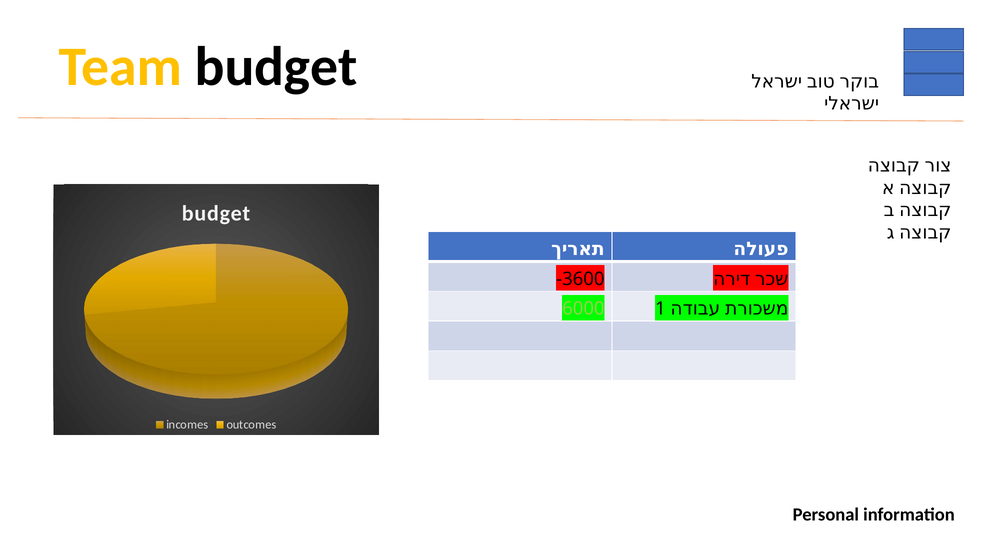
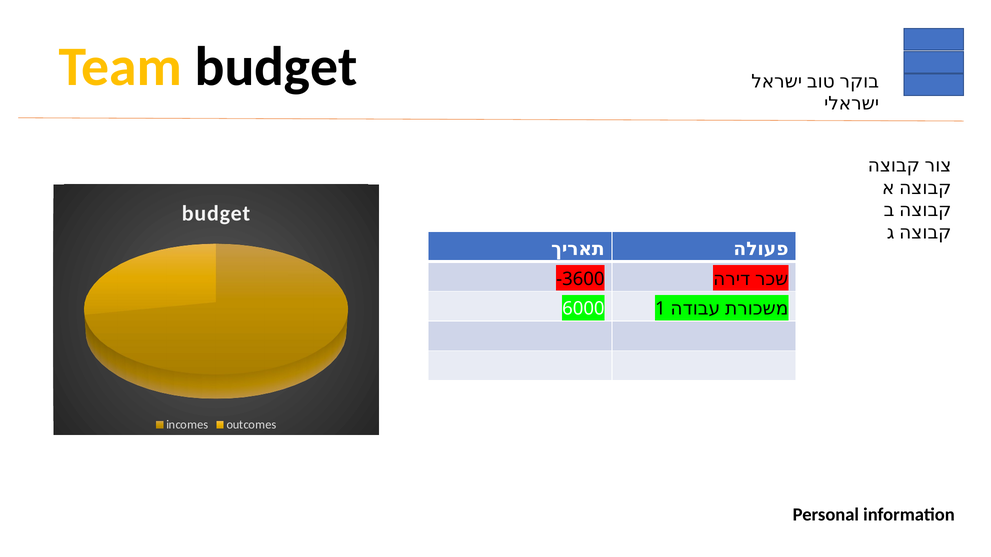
6000 colour: light green -> white (583, 309)
